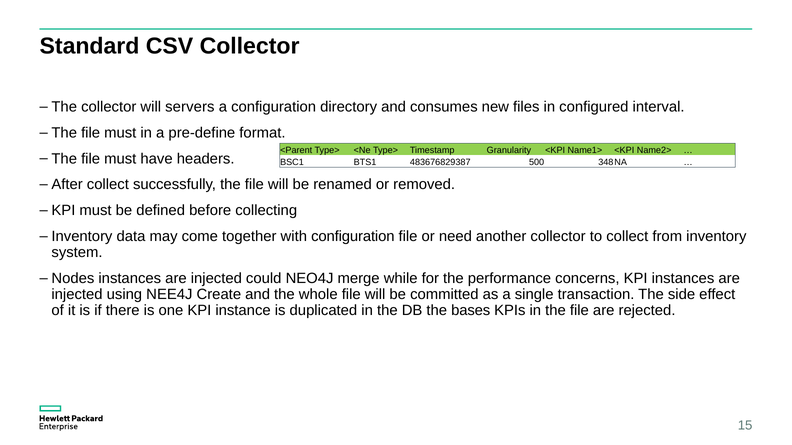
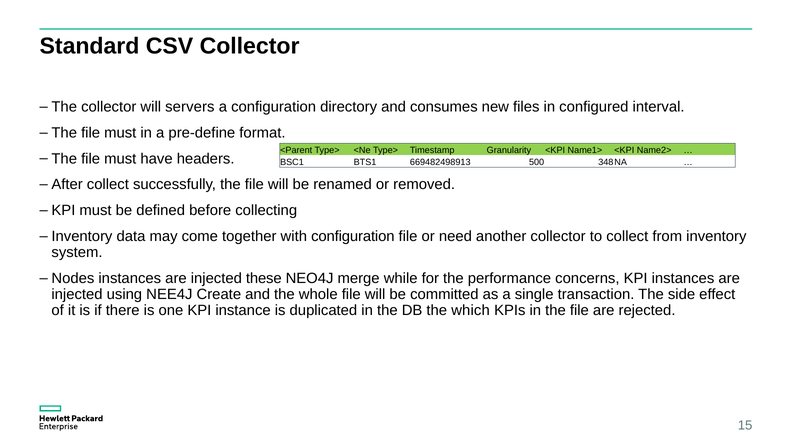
483676829387: 483676829387 -> 669482498913 (440, 162)
could: could -> these (264, 279)
bases: bases -> which (471, 311)
